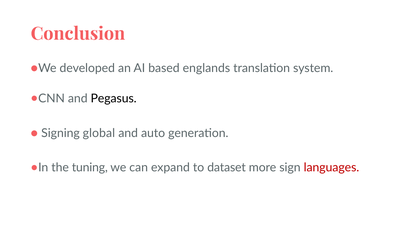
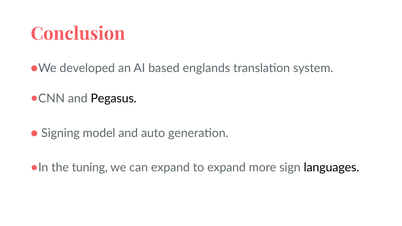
global: global -> model (99, 133)
to dataset: dataset -> expand (227, 168)
languages colour: red -> black (331, 168)
